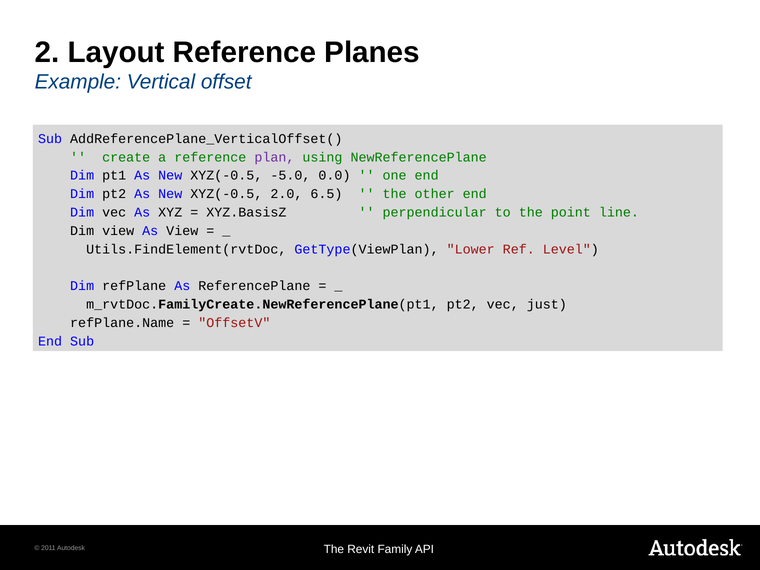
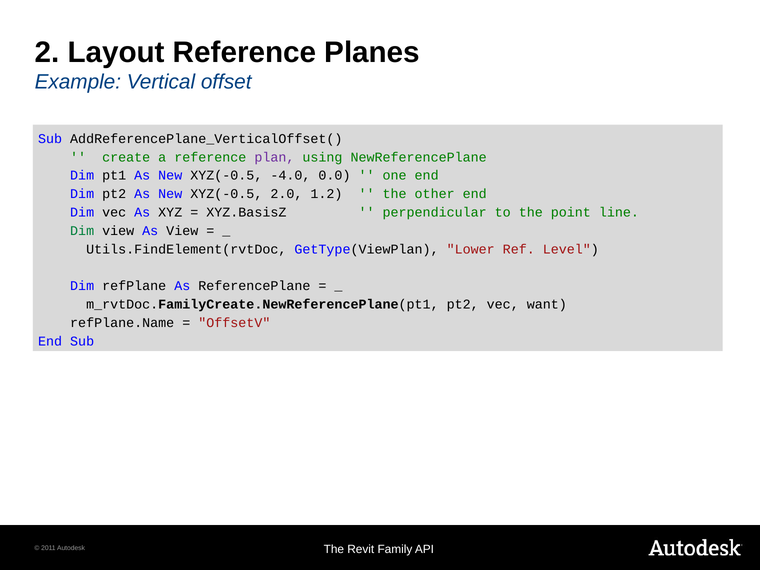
-5.0: -5.0 -> -4.0 (290, 176)
6.5: 6.5 -> 1.2 (326, 194)
Dim colour: black -> green (82, 231)
just: just -> want (547, 304)
